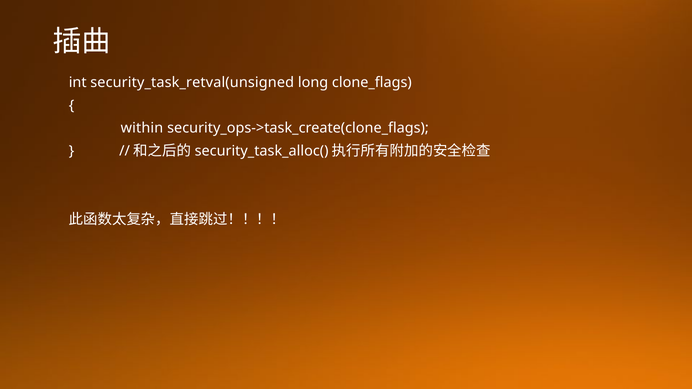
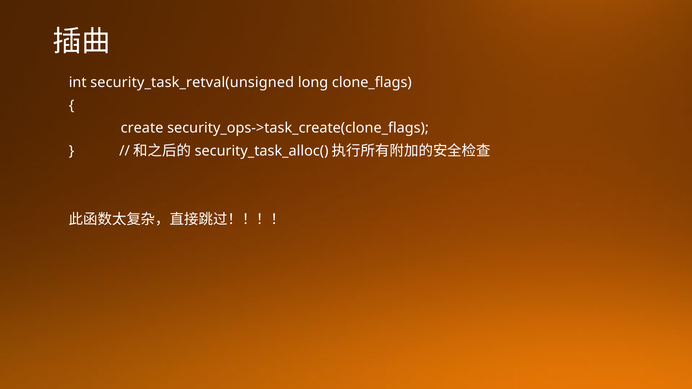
within: within -> create (142, 128)
